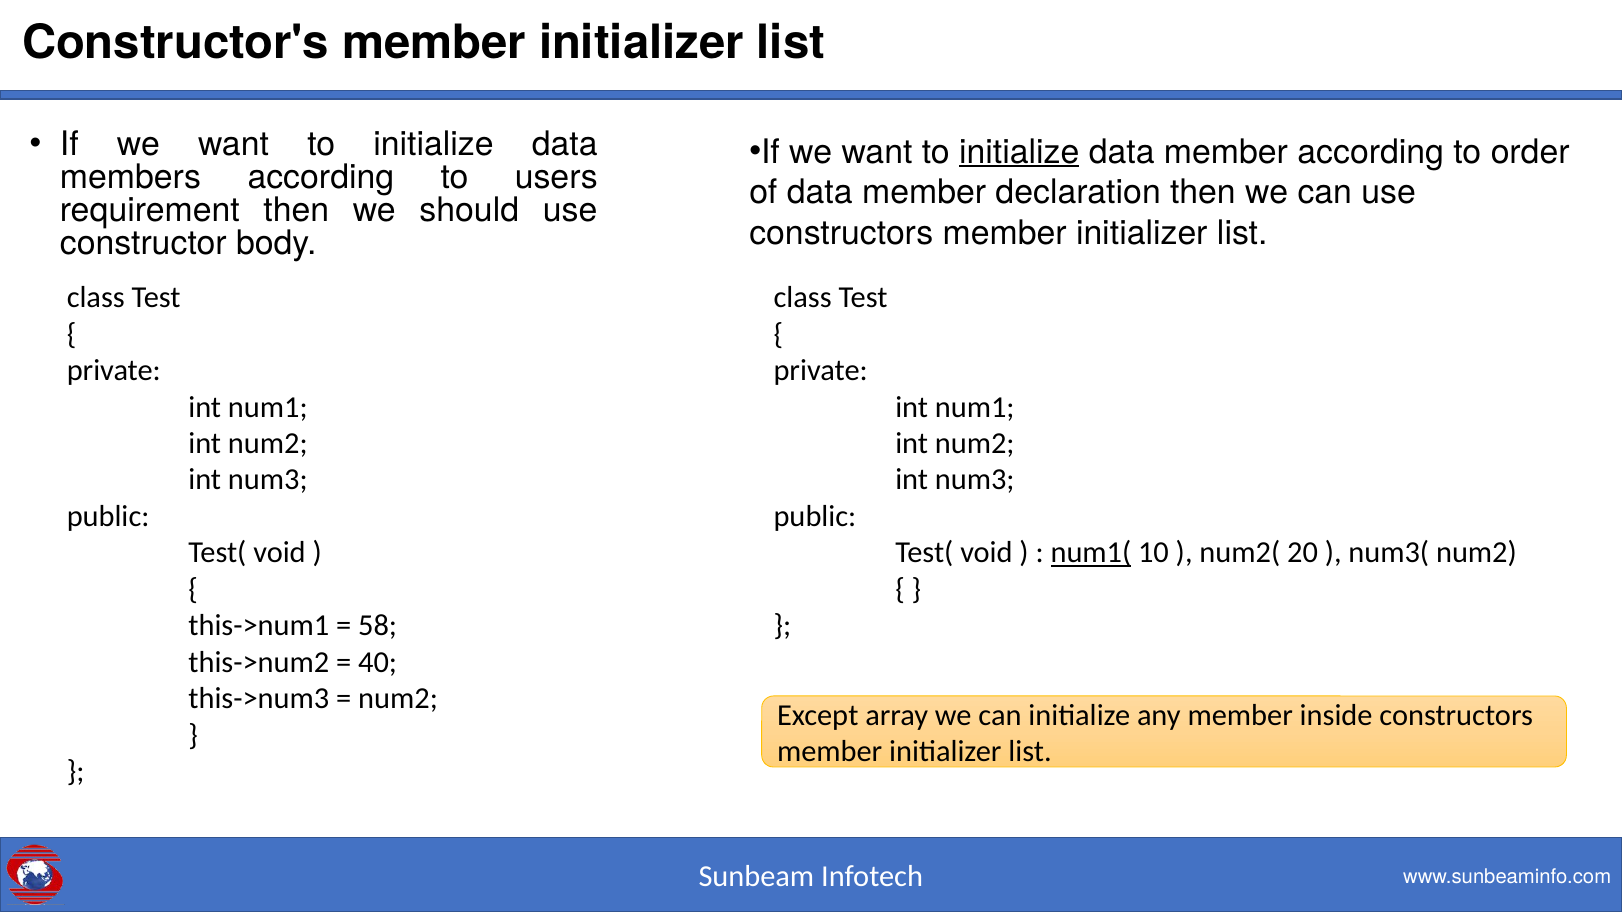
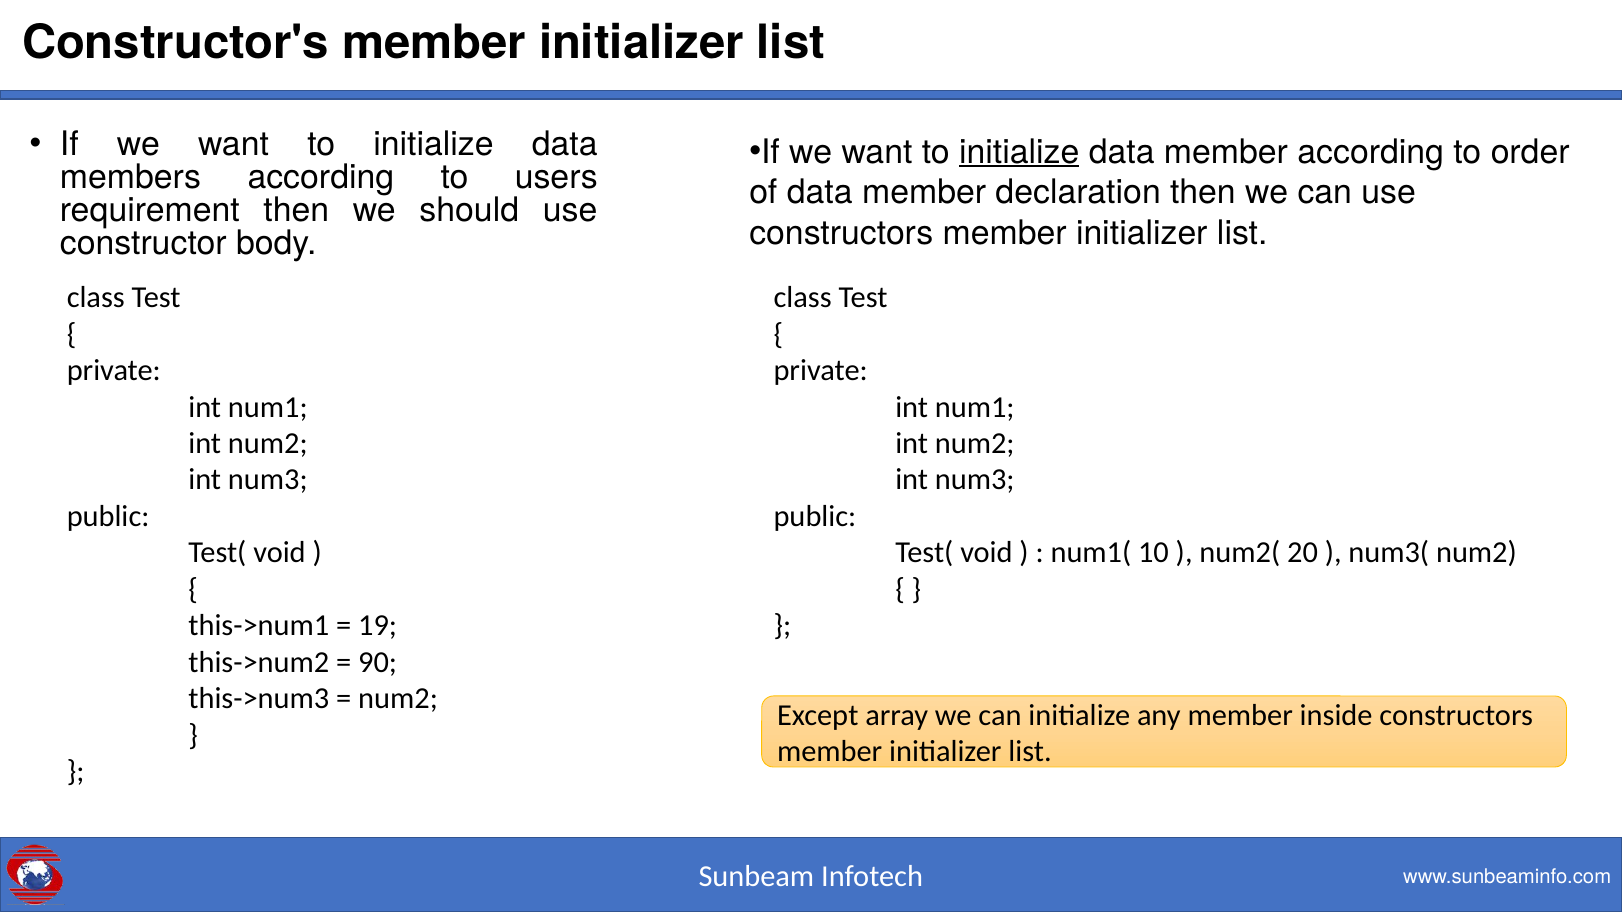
num1( underline: present -> none (1091, 553)
58: 58 -> 19 (378, 626)
40: 40 -> 90 (378, 663)
